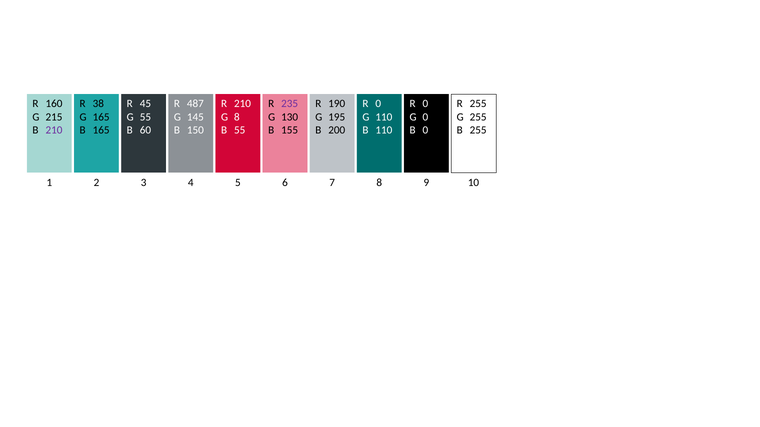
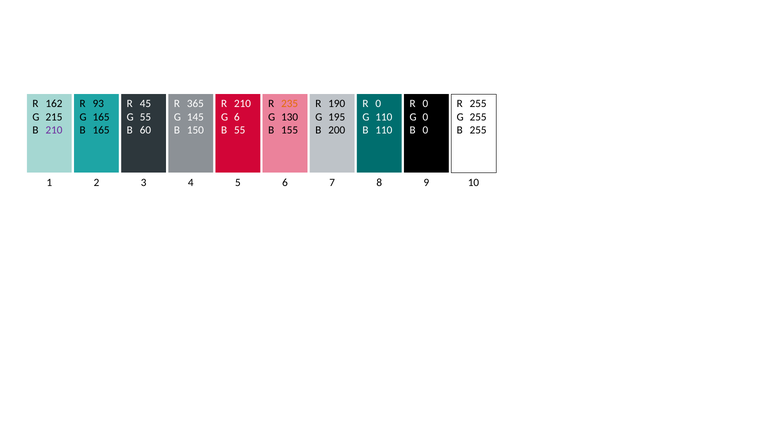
160: 160 -> 162 (54, 104)
38: 38 -> 93 (98, 104)
487: 487 -> 365 (195, 104)
235 colour: purple -> orange (290, 104)
G 8: 8 -> 6 (237, 117)
